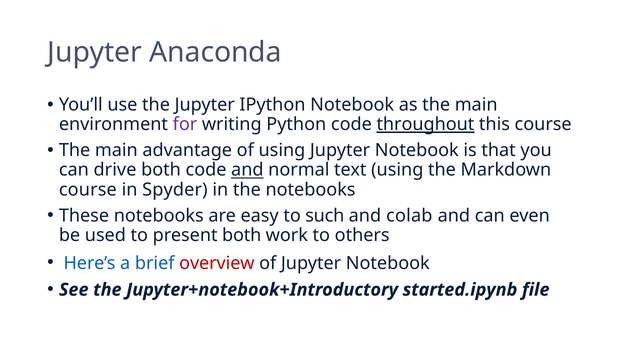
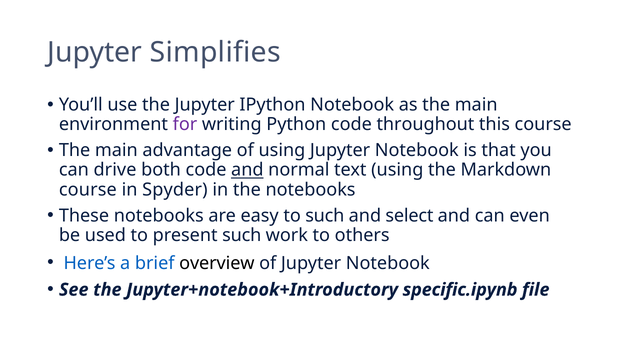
Anaconda: Anaconda -> Simplifies (215, 52)
throughout underline: present -> none (425, 124)
colab: colab -> select (409, 215)
present both: both -> such (242, 235)
overview colour: red -> black (217, 263)
started.ipynb: started.ipynb -> specific.ipynb (460, 290)
